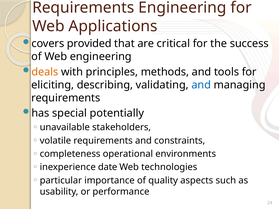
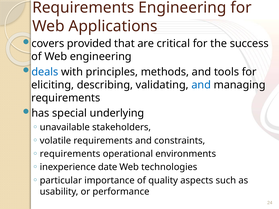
deals colour: orange -> blue (45, 72)
potentially: potentially -> underlying (117, 113)
completeness: completeness -> requirements (70, 154)
